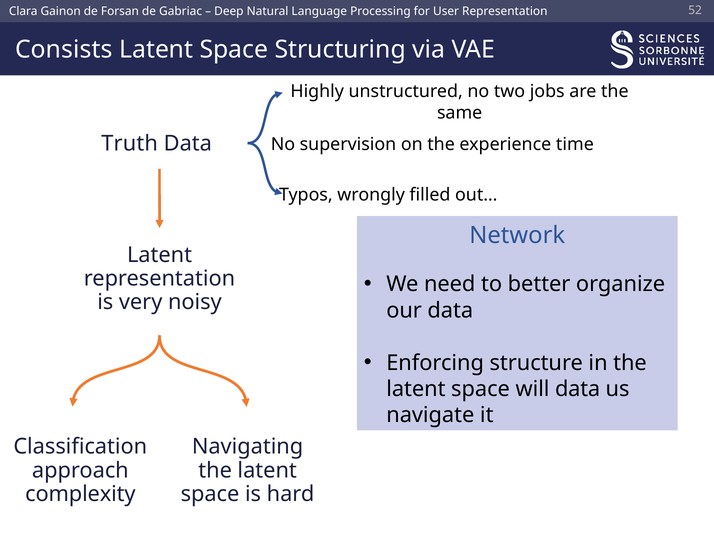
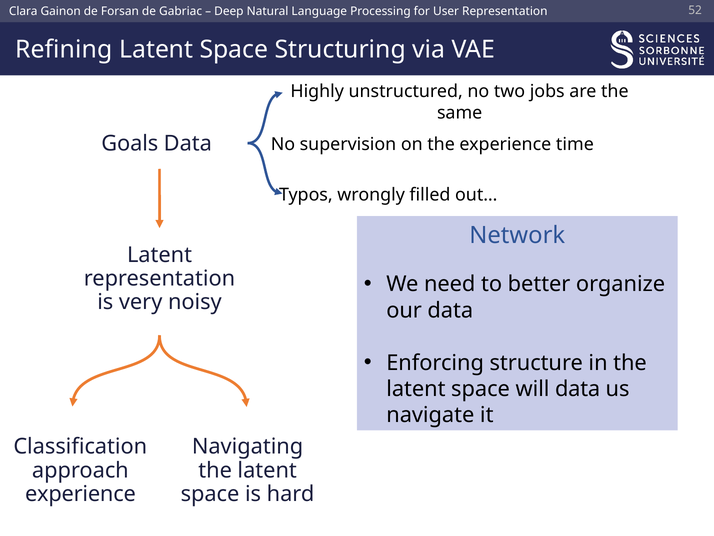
Consists: Consists -> Refining (64, 50)
Truth: Truth -> Goals (130, 143)
complexity: complexity -> experience (80, 493)
